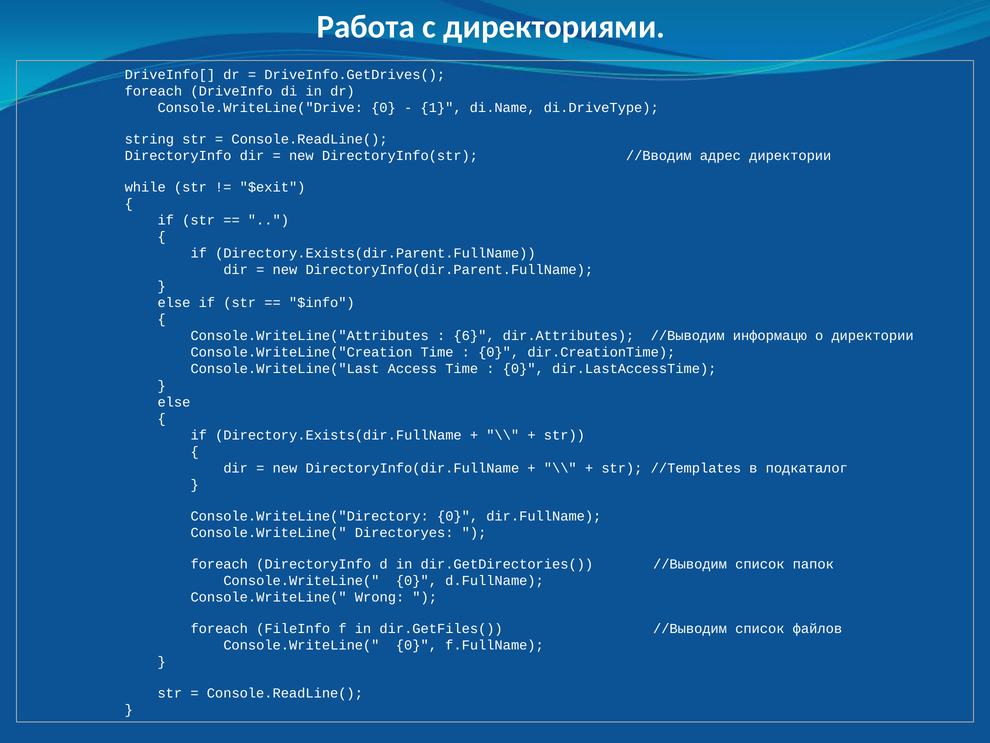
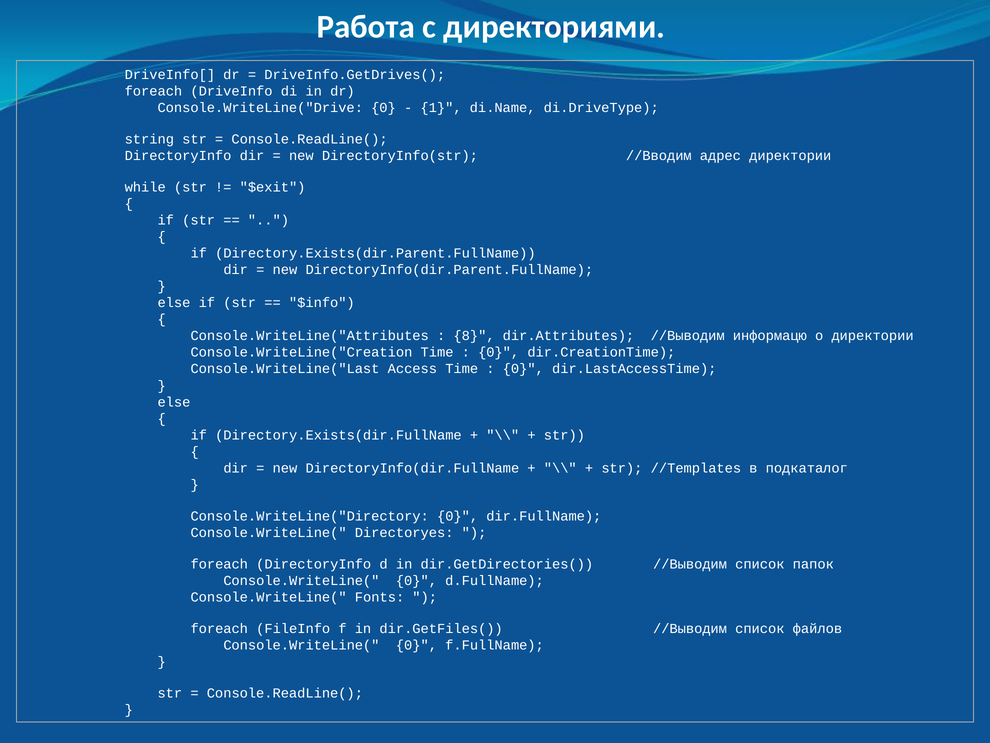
6: 6 -> 8 (474, 336)
Wrong: Wrong -> Fonts (380, 597)
